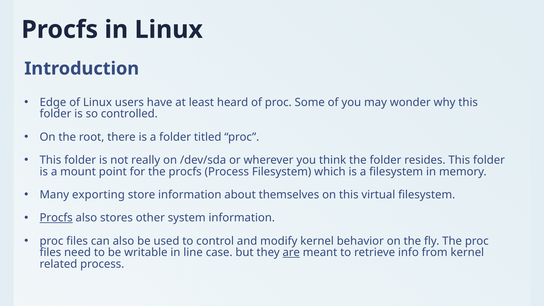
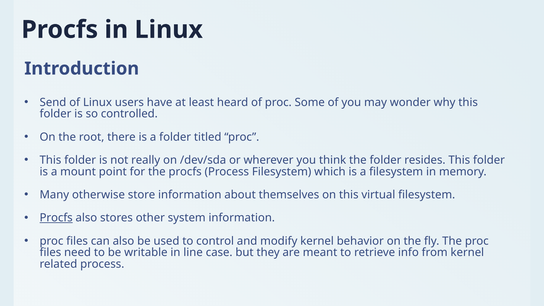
Edge: Edge -> Send (53, 102)
exporting: exporting -> otherwise (98, 195)
are underline: present -> none (291, 253)
